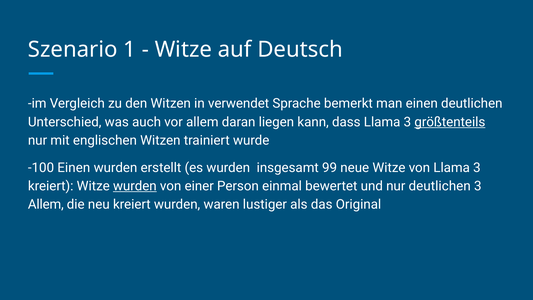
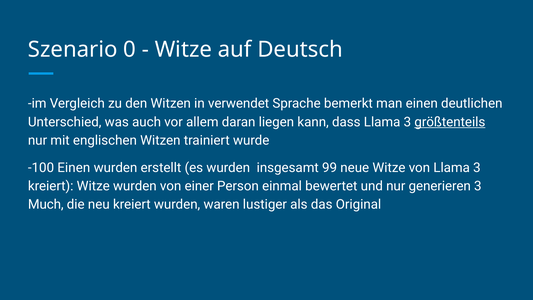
1: 1 -> 0 (130, 50)
wurden underline: present -> none (135, 186)
nur deutlichen: deutlichen -> generieren (440, 186)
Allem: Allem -> Much (46, 204)
